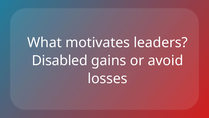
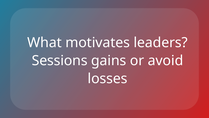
Disabled: Disabled -> Sessions (60, 60)
